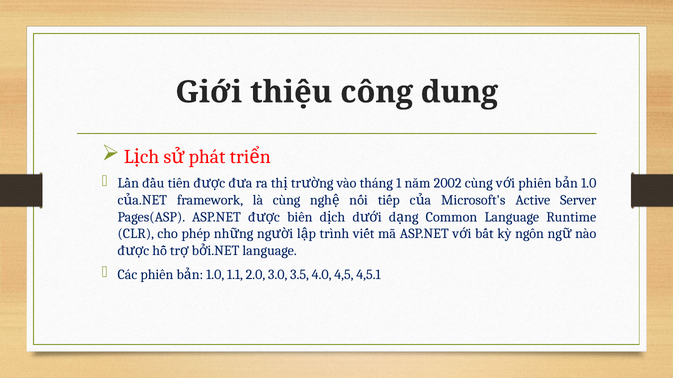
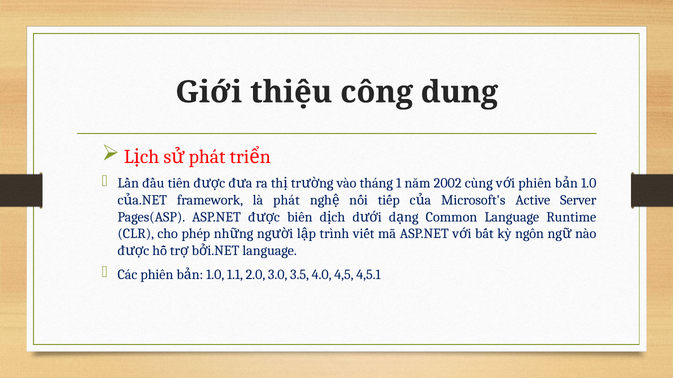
là cùng: cùng -> phát (286, 200)
